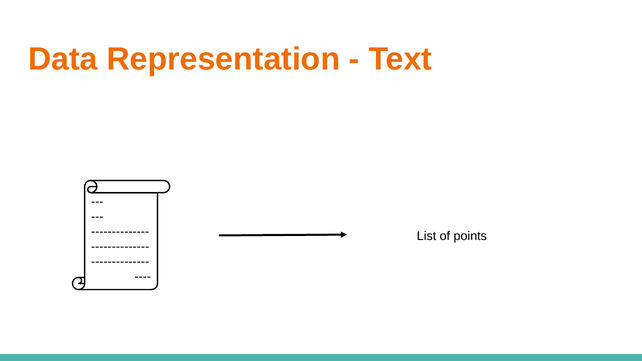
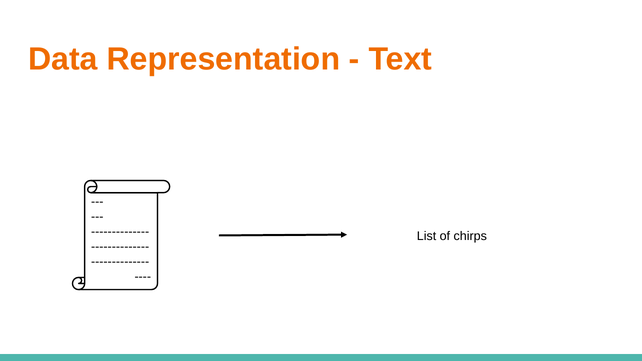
points: points -> chirps (470, 236)
